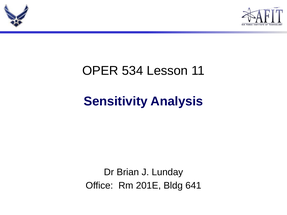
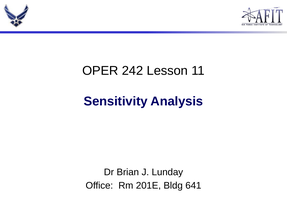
534: 534 -> 242 (133, 71)
